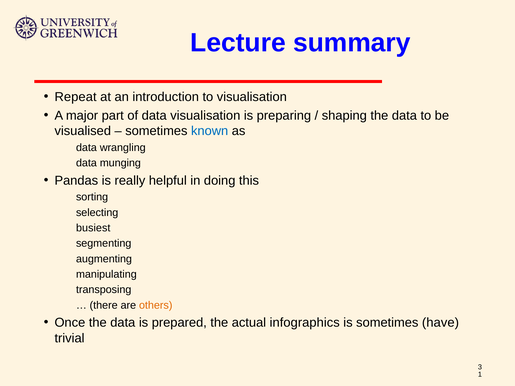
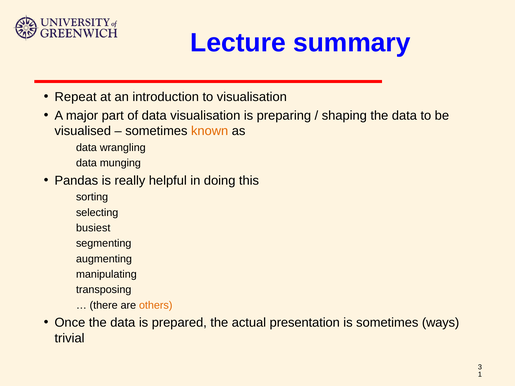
known colour: blue -> orange (210, 131)
infographics: infographics -> presentation (305, 323)
have: have -> ways (441, 323)
